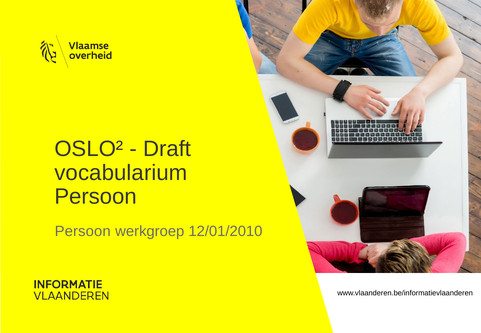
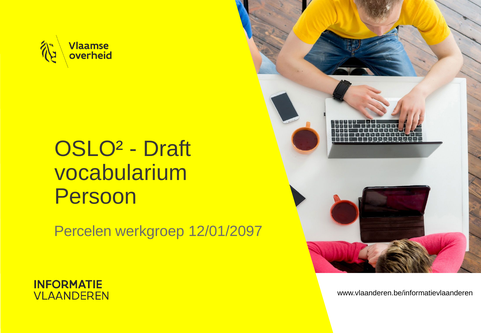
Persoon: Persoon -> Percelen (83, 231)
12/01/2010: 12/01/2010 -> 12/01/2097 (225, 231)
